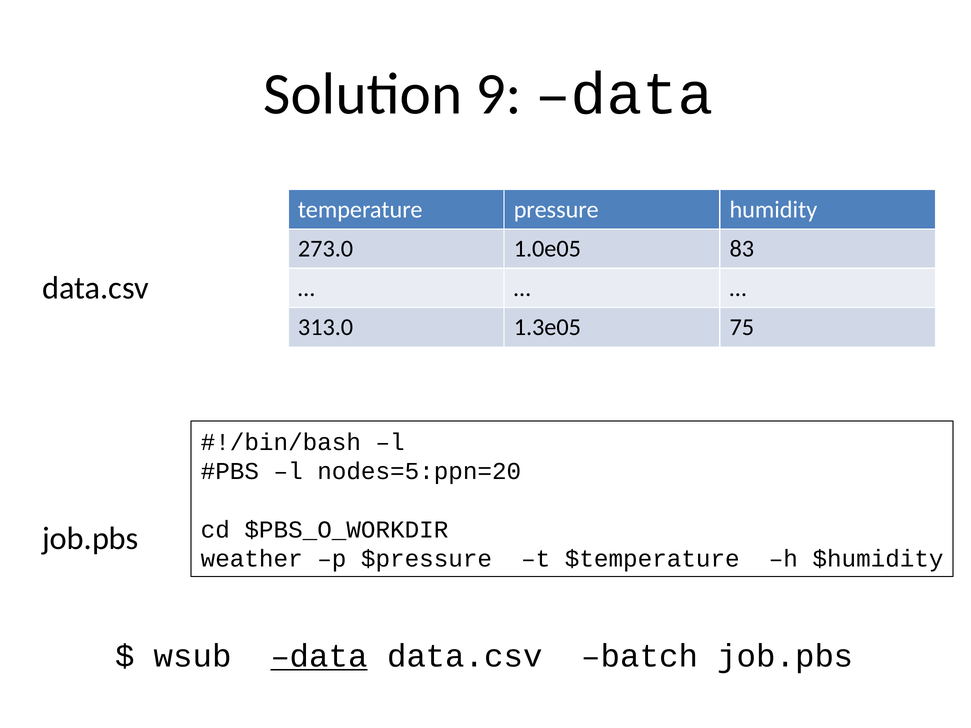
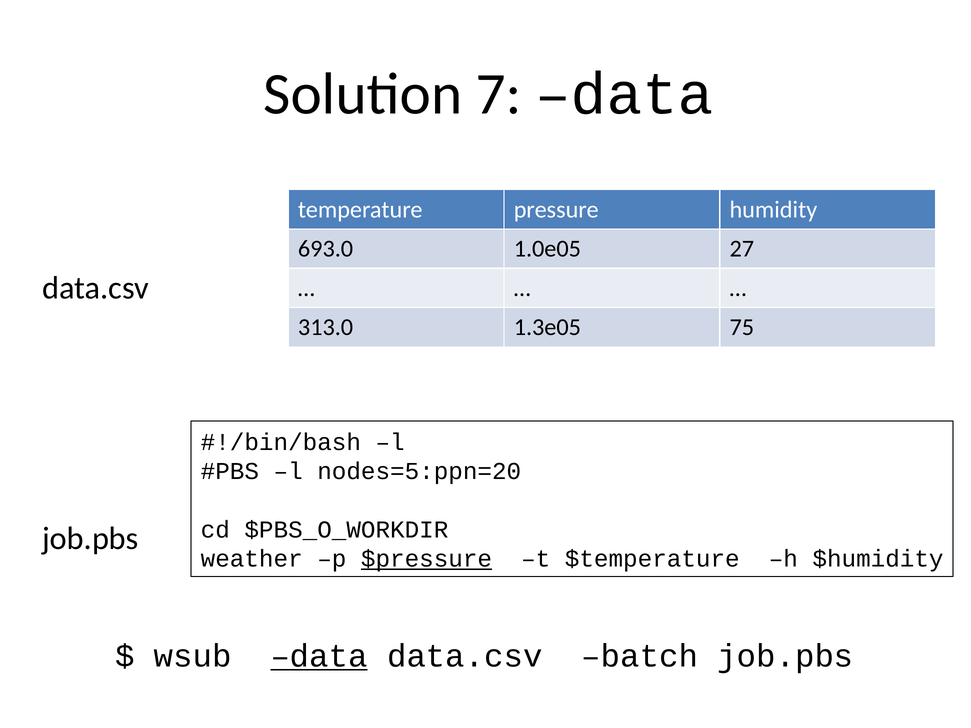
9: 9 -> 7 (498, 94)
273.0: 273.0 -> 693.0 (326, 249)
83: 83 -> 27 (742, 249)
$pressure underline: none -> present (426, 559)
